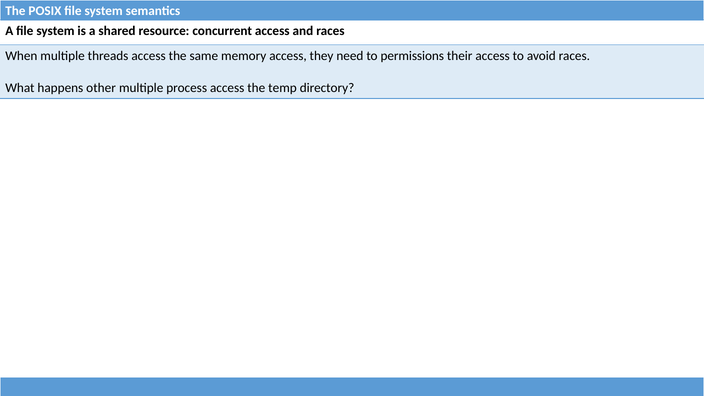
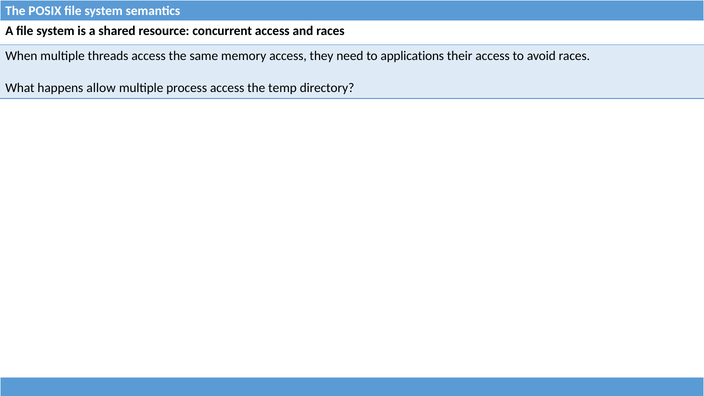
permissions: permissions -> applications (412, 56)
other: other -> allow (101, 88)
